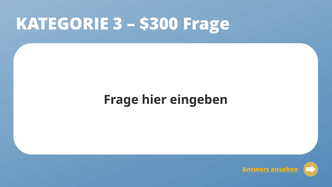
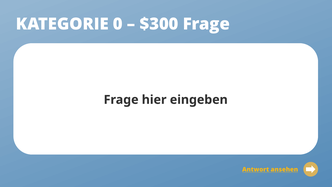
3: 3 -> 0 (118, 24)
